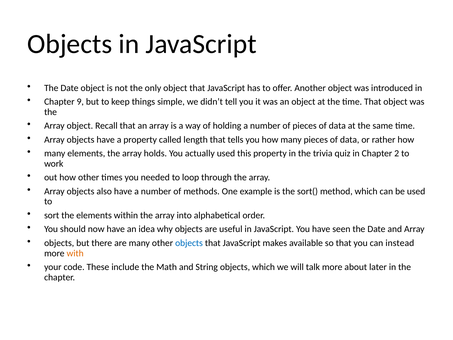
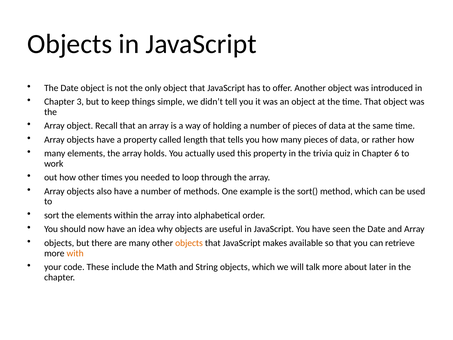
9: 9 -> 3 (80, 102)
2: 2 -> 6 (397, 153)
objects colour: blue -> orange (189, 243)
instead: instead -> retrieve (400, 243)
